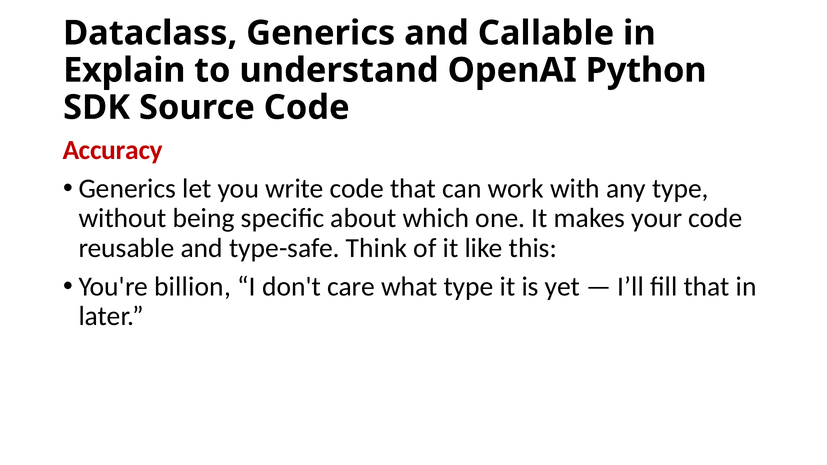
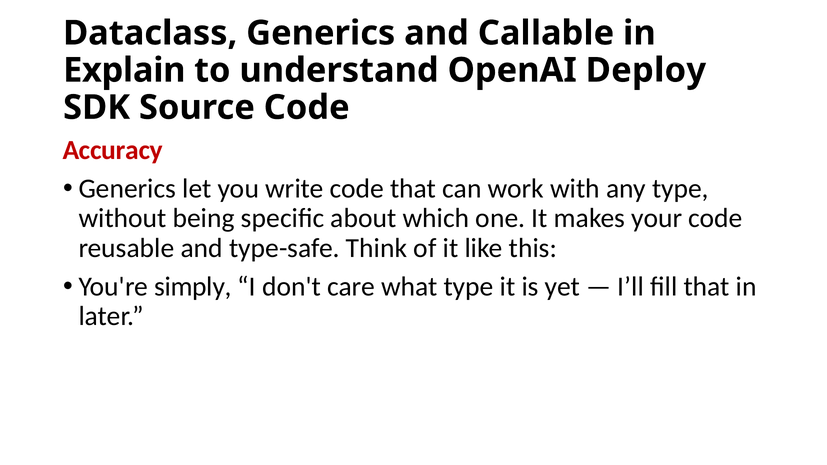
Python: Python -> Deploy (646, 70)
billion: billion -> simply (193, 287)
